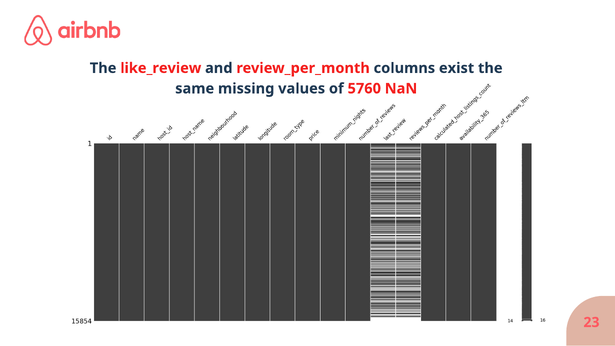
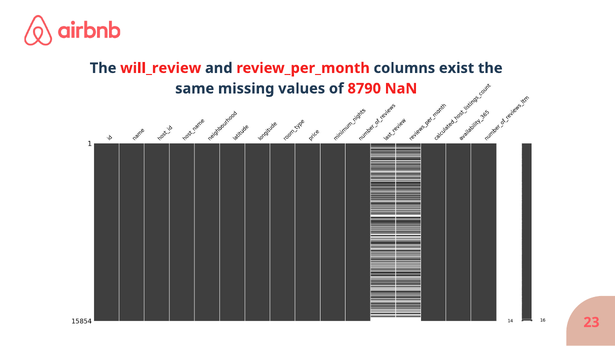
like_review: like_review -> will_review (161, 68)
5760: 5760 -> 8790 (364, 89)
